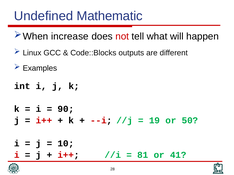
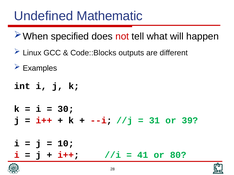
increase: increase -> specified (70, 36)
90: 90 -> 30 (66, 109)
19: 19 -> 31 (154, 121)
50: 50 -> 39 (190, 121)
81: 81 -> 41 (143, 155)
41: 41 -> 80 (178, 155)
